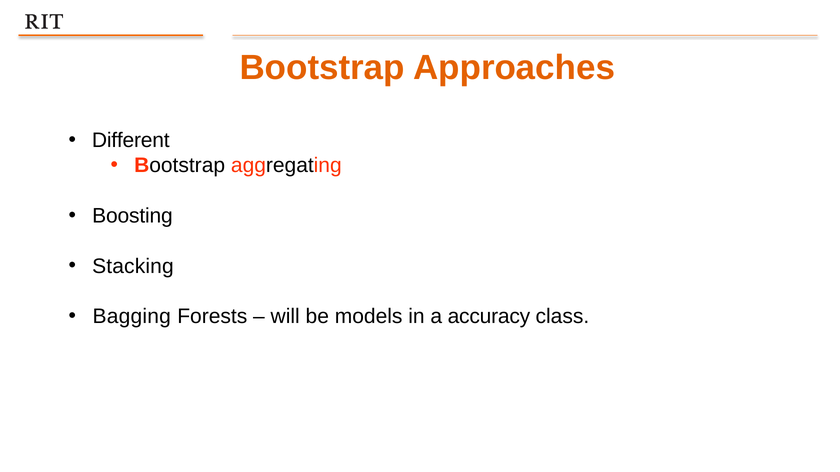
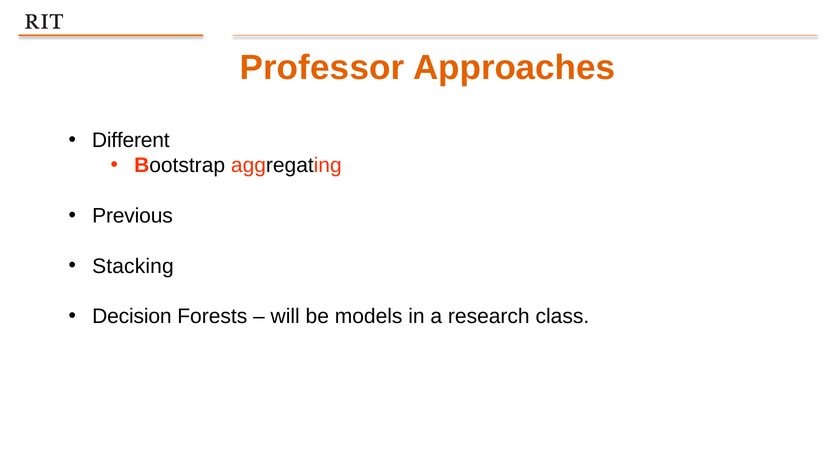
Bootstrap: Bootstrap -> Professor (322, 68)
Boosting: Boosting -> Previous (132, 216)
Bagging: Bagging -> Decision (132, 317)
accuracy: accuracy -> research (489, 317)
